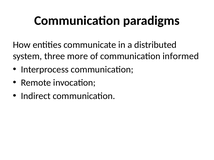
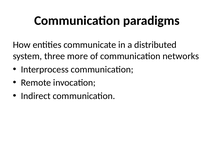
informed: informed -> networks (181, 56)
